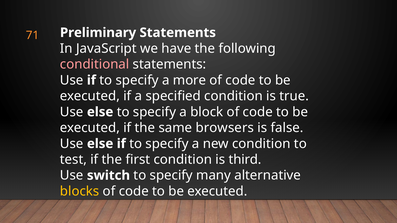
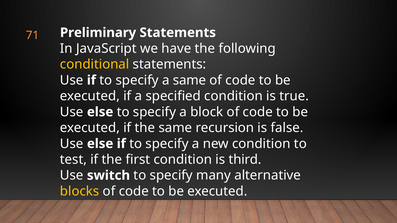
conditional colour: pink -> yellow (95, 64)
a more: more -> same (190, 80)
browsers: browsers -> recursion (225, 128)
